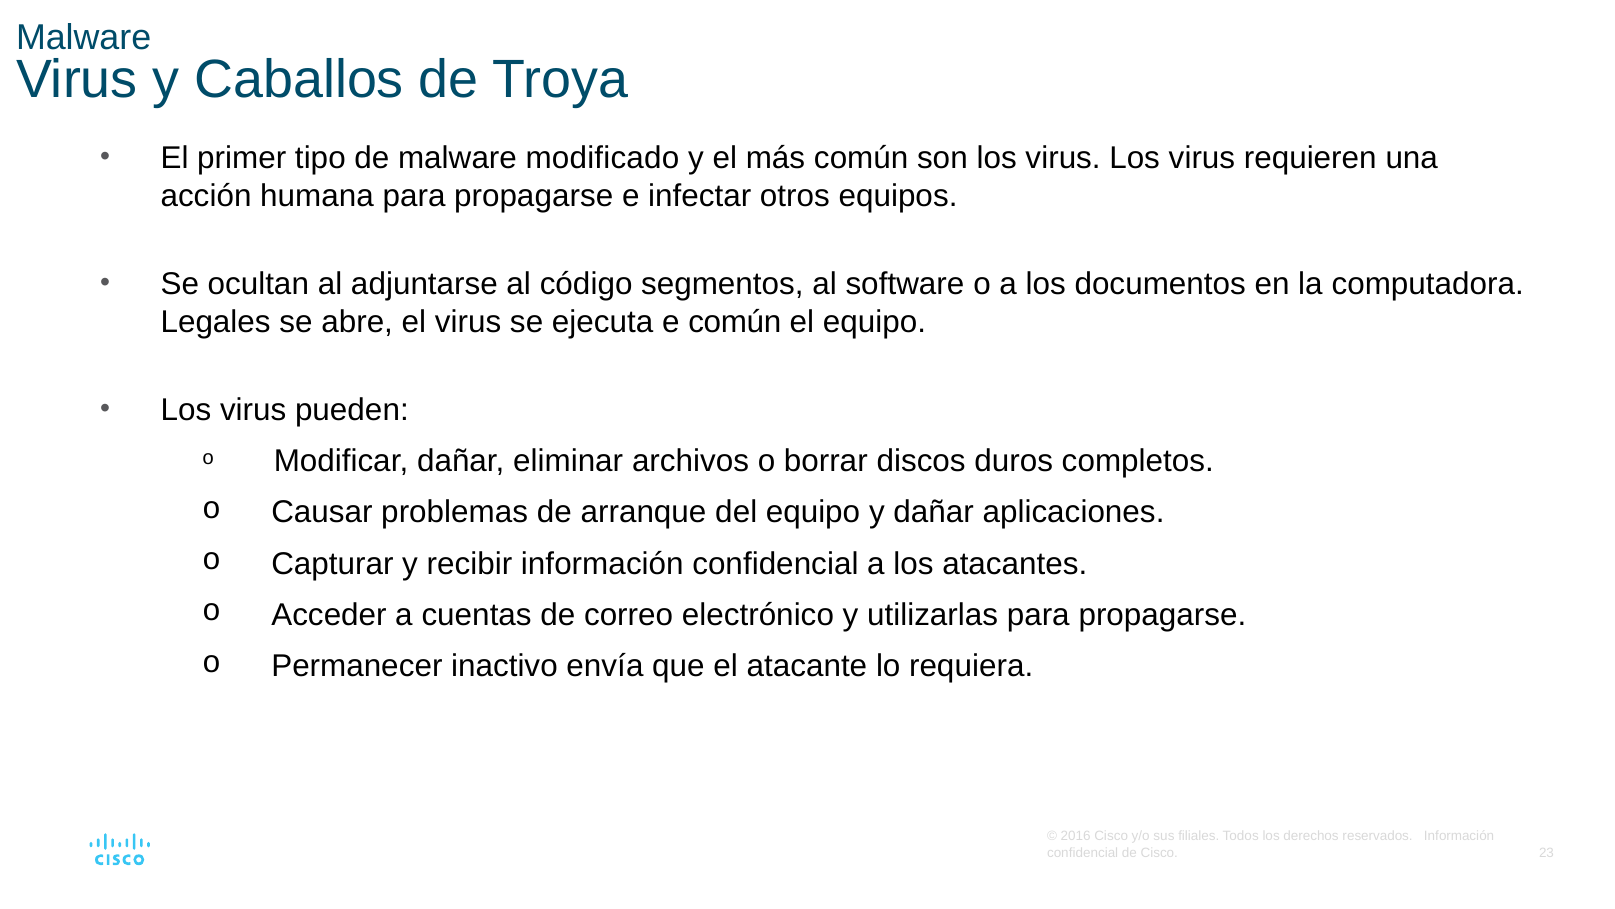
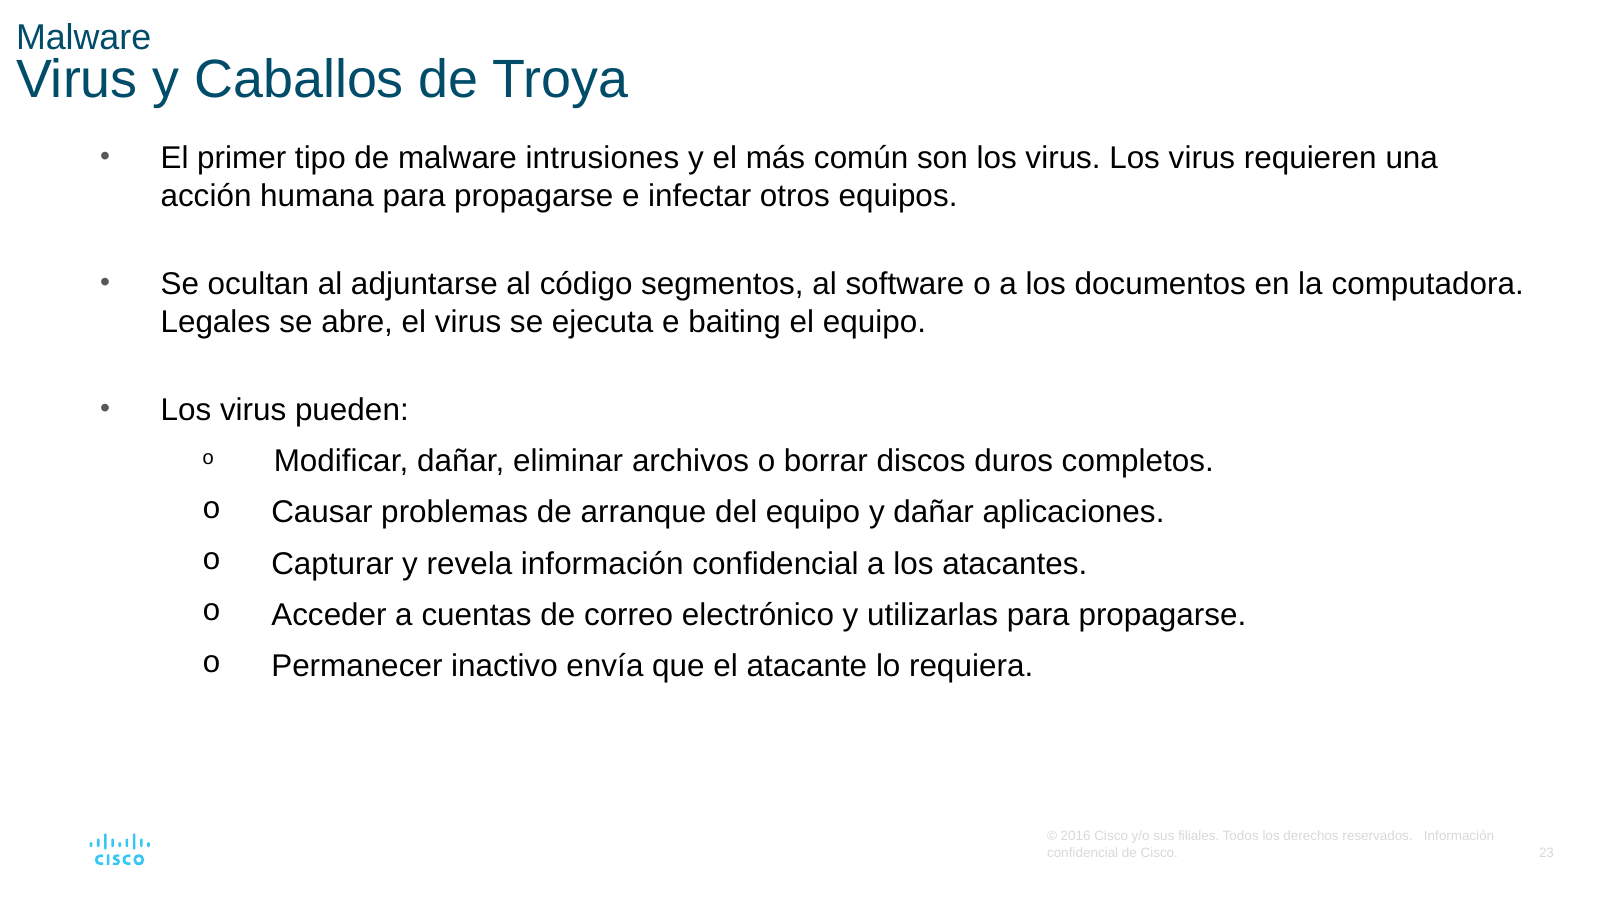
modificado: modificado -> intrusiones (602, 158)
e común: común -> baiting (735, 322)
recibir: recibir -> revela (469, 563)
